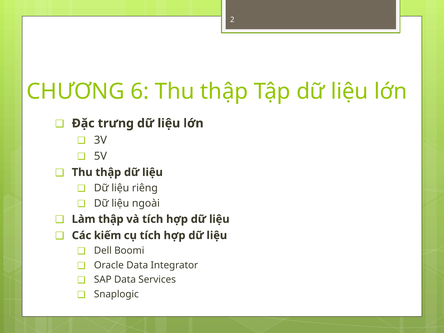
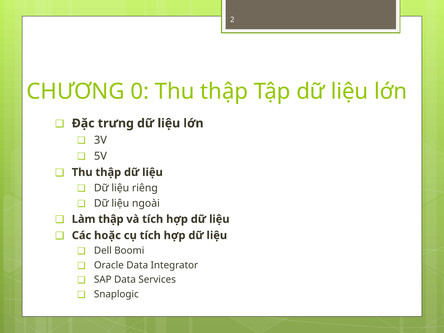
6: 6 -> 0 (140, 91)
kiếm: kiếm -> hoặc (108, 235)
